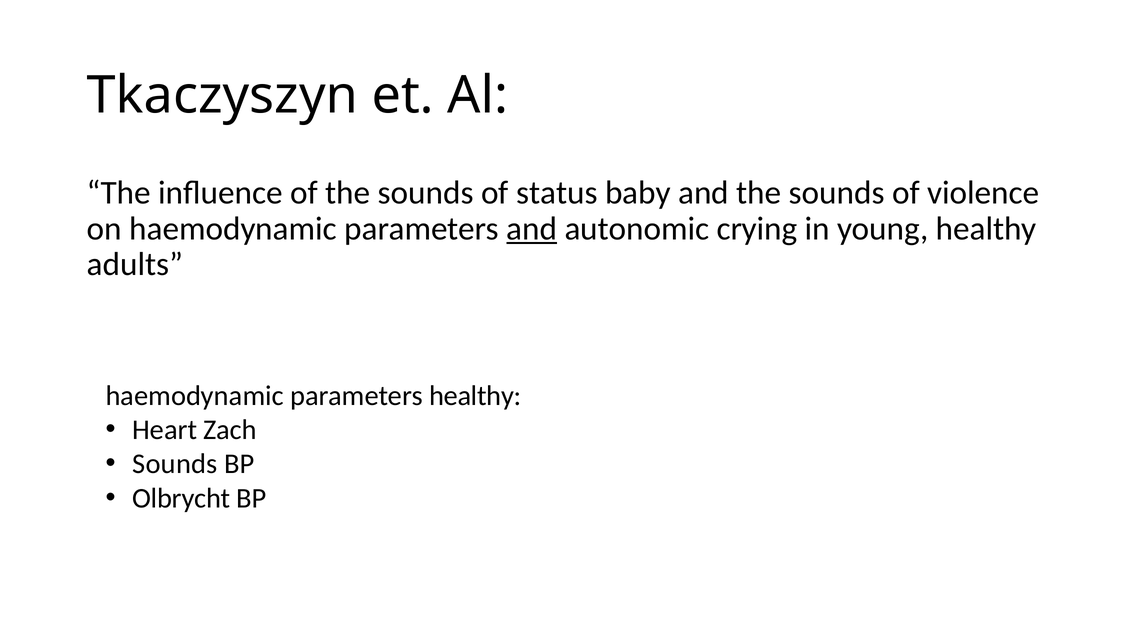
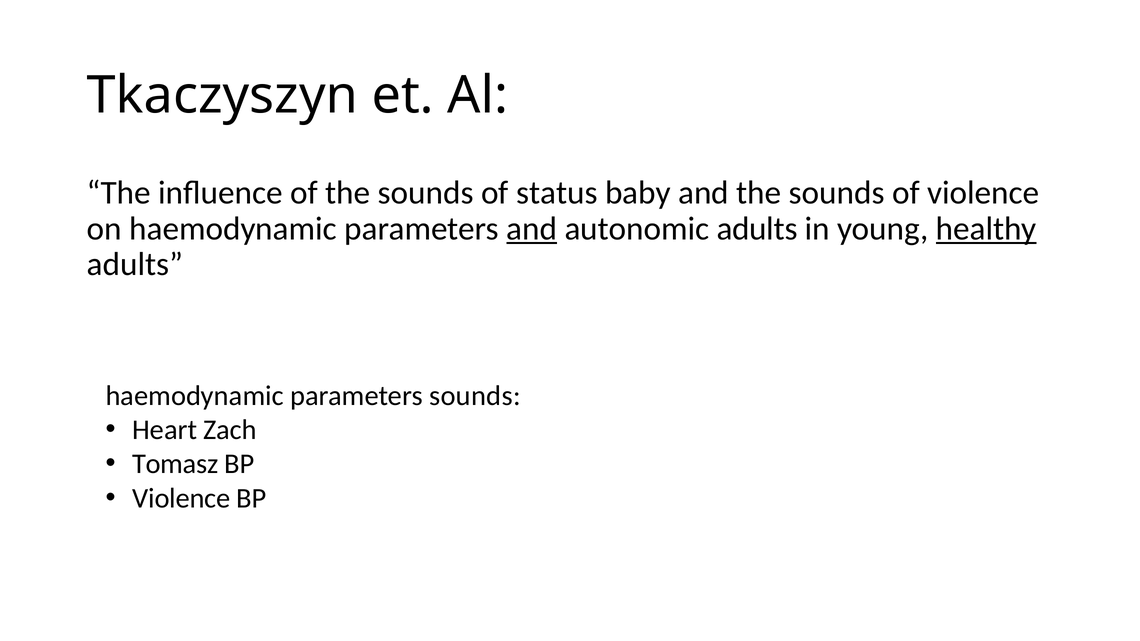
autonomic crying: crying -> adults (757, 229)
healthy underline: none -> present (986, 229)
parameters healthy: healthy -> sounds (475, 396)
Sounds: Sounds -> Tomasz (175, 464)
Olbrycht: Olbrycht -> Violence (181, 498)
